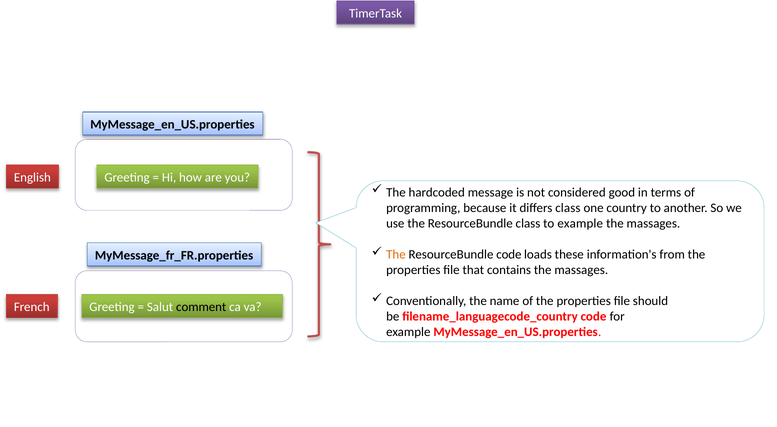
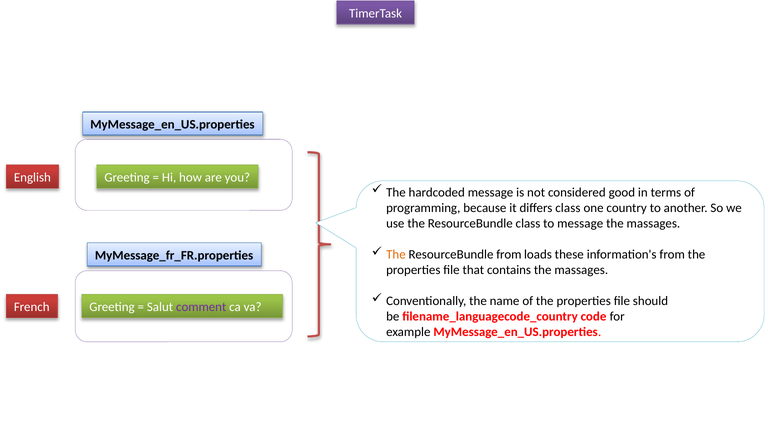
to example: example -> message (580, 224)
ResourceBundle code: code -> from (509, 255)
comment colour: black -> purple (201, 307)
